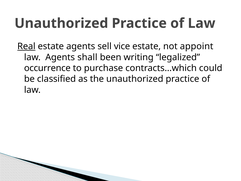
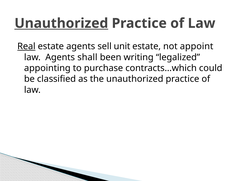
Unauthorized underline: none -> present (61, 23)
vice: vice -> unit (122, 46)
occurrence: occurrence -> appointing (47, 68)
